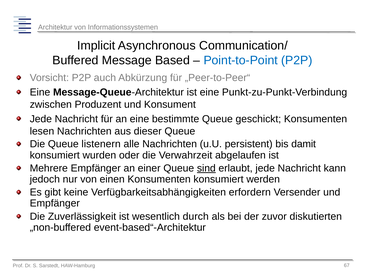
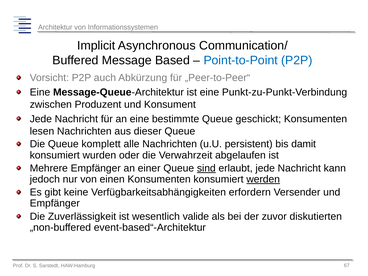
listenern: listenern -> komplett (101, 144)
werden underline: none -> present (263, 179)
durch: durch -> valide (196, 216)
